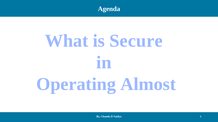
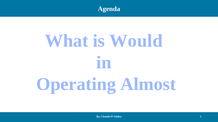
Secure: Secure -> Would (136, 41)
